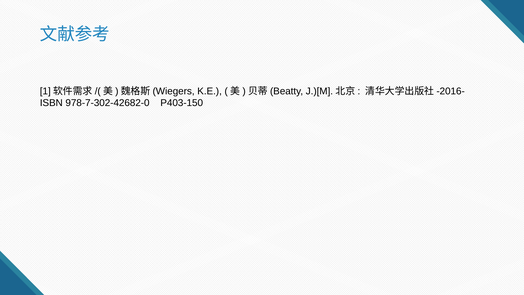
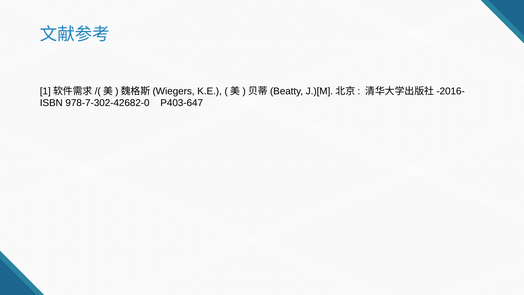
P403-150: P403-150 -> P403-647 (182, 103)
